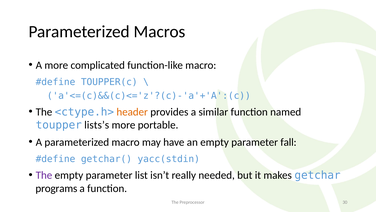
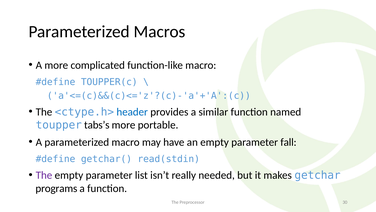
header colour: orange -> blue (132, 112)
lists’s: lists’s -> tabs’s (97, 125)
yacc(stdin: yacc(stdin -> read(stdin (169, 159)
